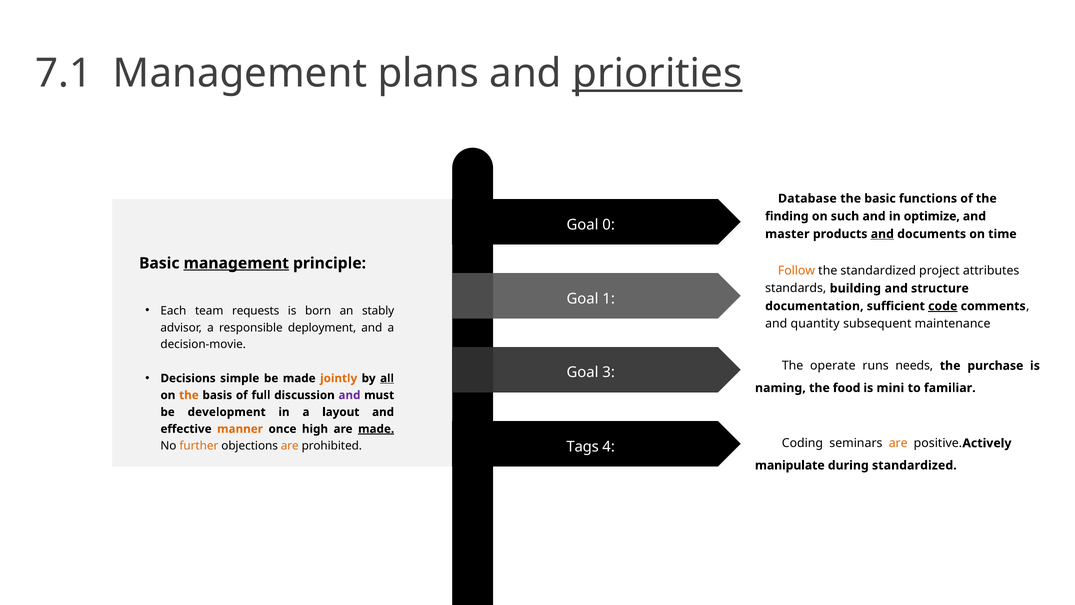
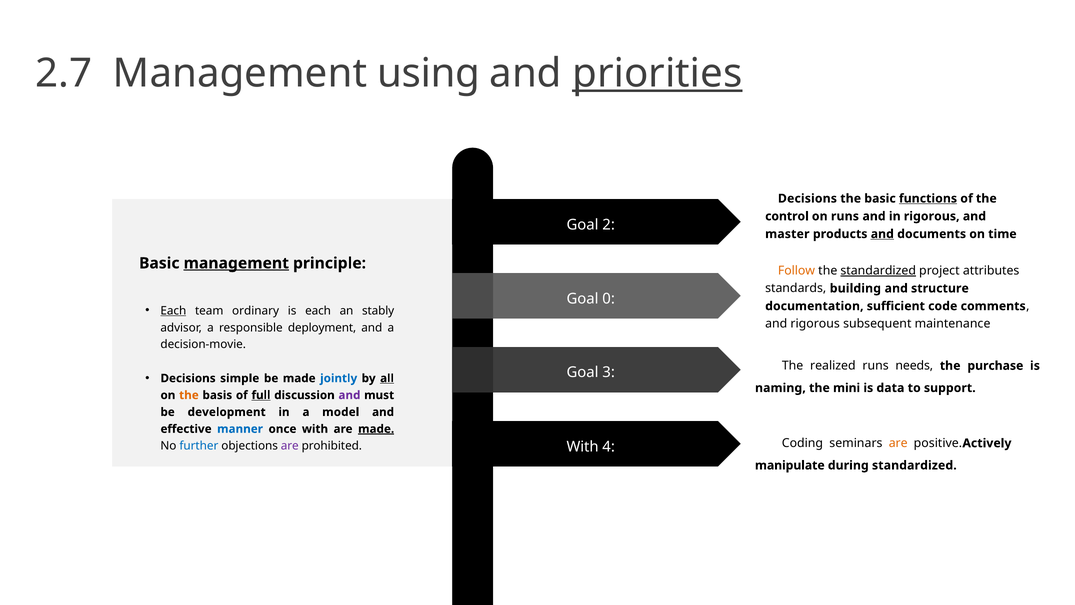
7.1: 7.1 -> 2.7 (64, 73)
plans: plans -> using (428, 73)
Database: Database -> Decisions (807, 198)
functions underline: none -> present (928, 198)
finding: finding -> control (787, 216)
on such: such -> runs (845, 216)
in optimize: optimize -> rigorous (932, 216)
0: 0 -> 2 (609, 225)
standardized underline: none -> present (878, 271)
1: 1 -> 0 (609, 299)
code underline: present -> none (943, 306)
Each underline: none -> present (173, 311)
requests: requests -> ordinary (256, 311)
is born: born -> each (318, 311)
and quantity: quantity -> rigorous (815, 324)
operate: operate -> realized (833, 366)
jointly colour: orange -> blue (339, 378)
food: food -> mini (847, 388)
mini: mini -> data (890, 388)
familiar: familiar -> support (950, 388)
full underline: none -> present (261, 395)
layout: layout -> model (341, 412)
manner colour: orange -> blue (240, 429)
once high: high -> with (315, 429)
Tags: Tags -> With (583, 447)
further colour: orange -> blue (199, 446)
are colour: orange -> purple (290, 446)
